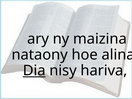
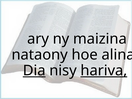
hariva underline: none -> present (104, 71)
